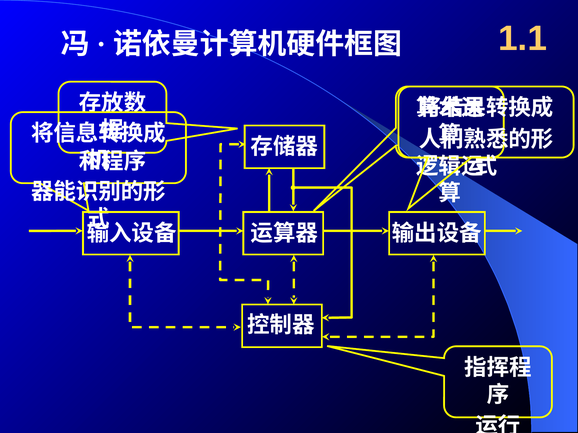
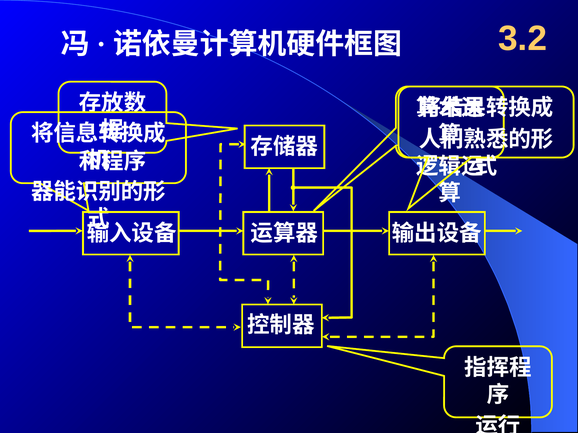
1.1: 1.1 -> 3.2 (523, 39)
